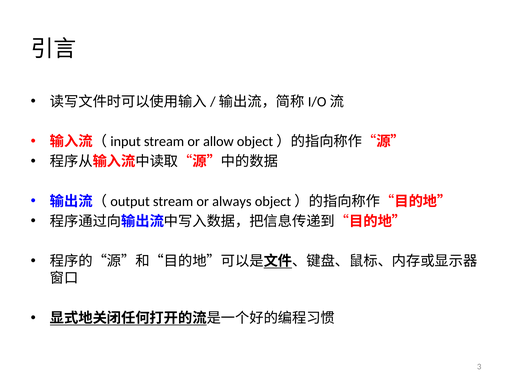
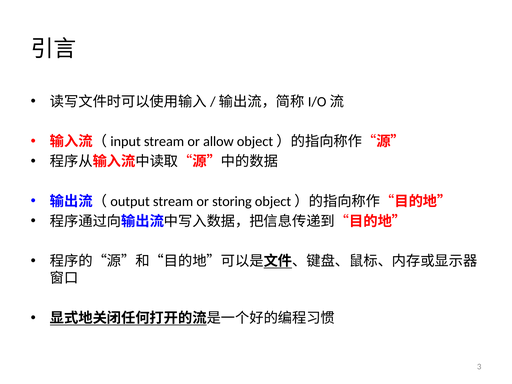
always: always -> storing (232, 201)
